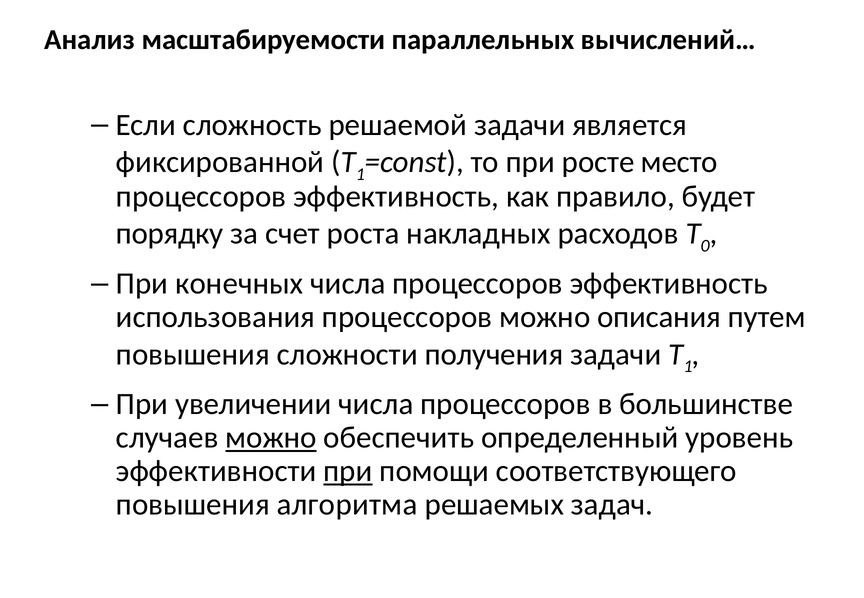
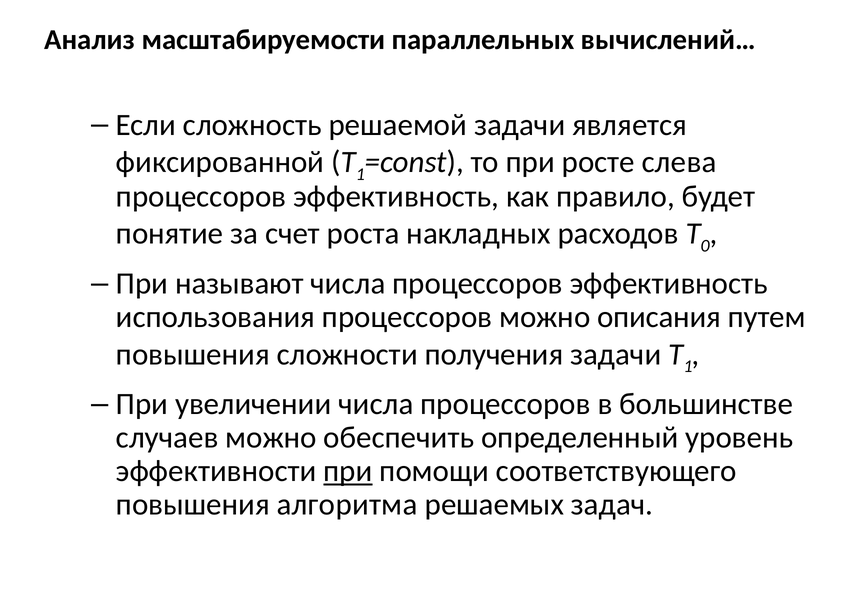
место: место -> слева (679, 162)
порядку: порядку -> понятие (170, 234)
конечных: конечных -> называют (239, 284)
можно underline: present -> none (271, 438)
